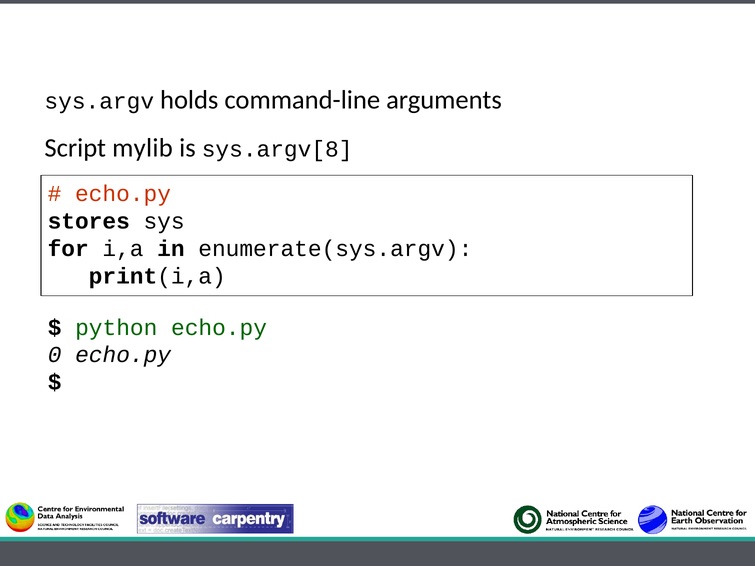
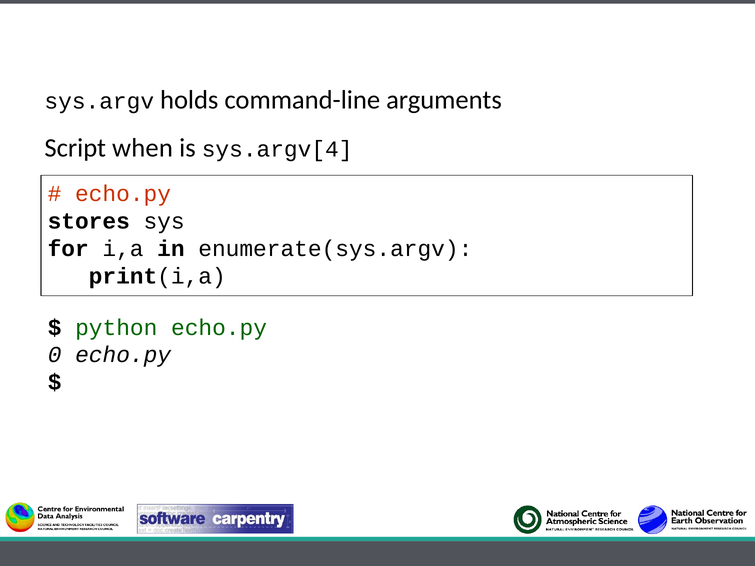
mylib: mylib -> when (142, 148)
sys.argv[8: sys.argv[8 -> sys.argv[4 (277, 149)
